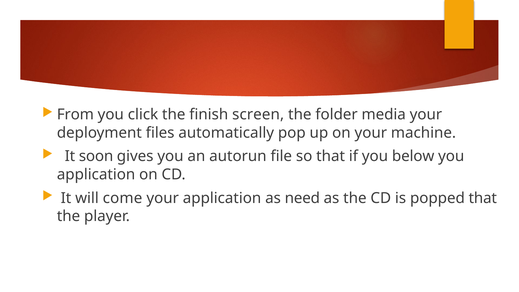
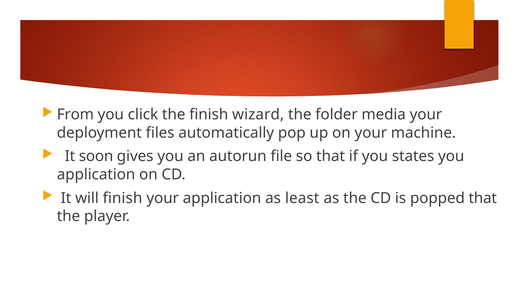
screen: screen -> wizard (258, 115)
below: below -> states (413, 156)
will come: come -> finish (123, 198)
need: need -> least (302, 198)
